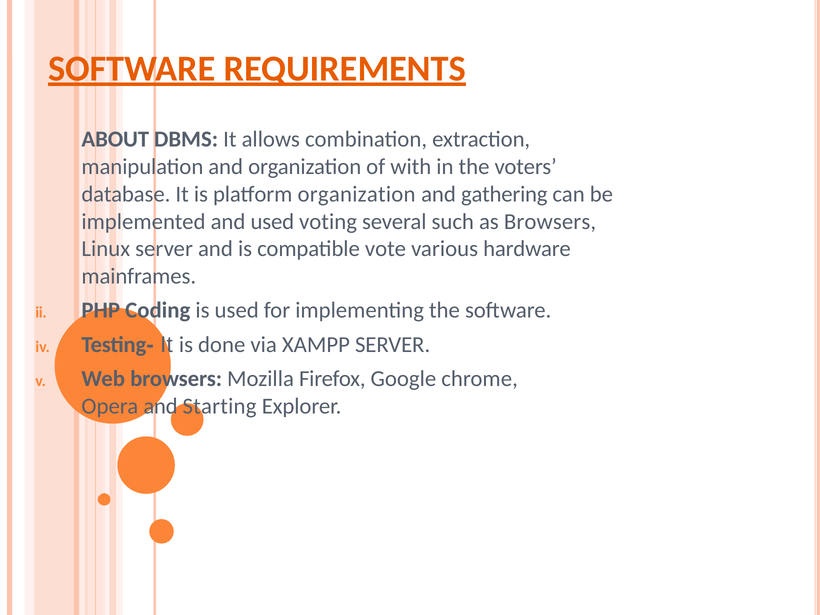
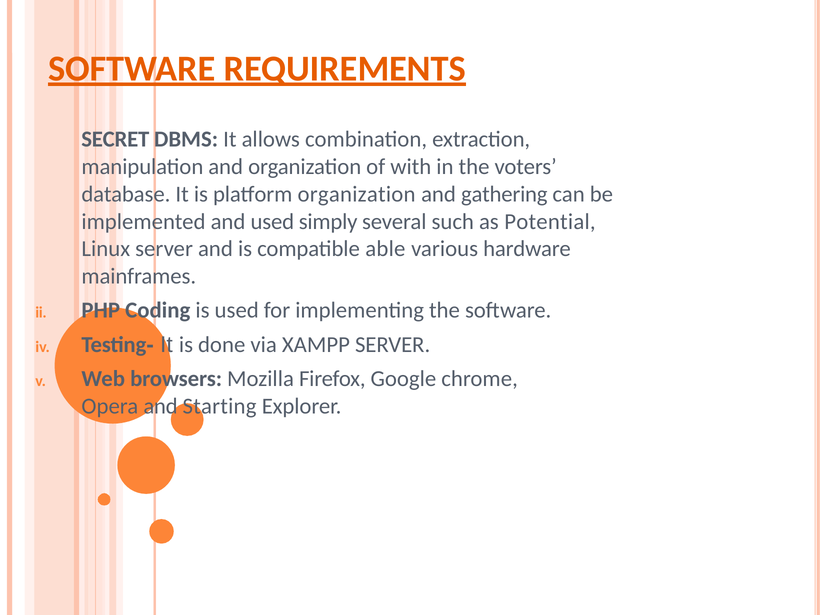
ABOUT: ABOUT -> SECRET (115, 139)
voting: voting -> simply (328, 221)
as Browsers: Browsers -> Potential (550, 221)
vote: vote -> able (385, 249)
